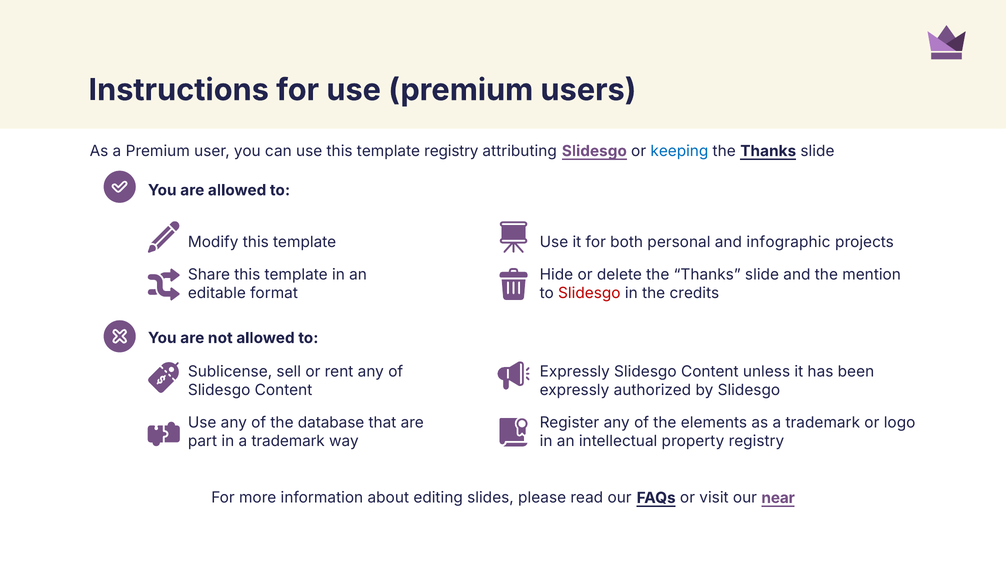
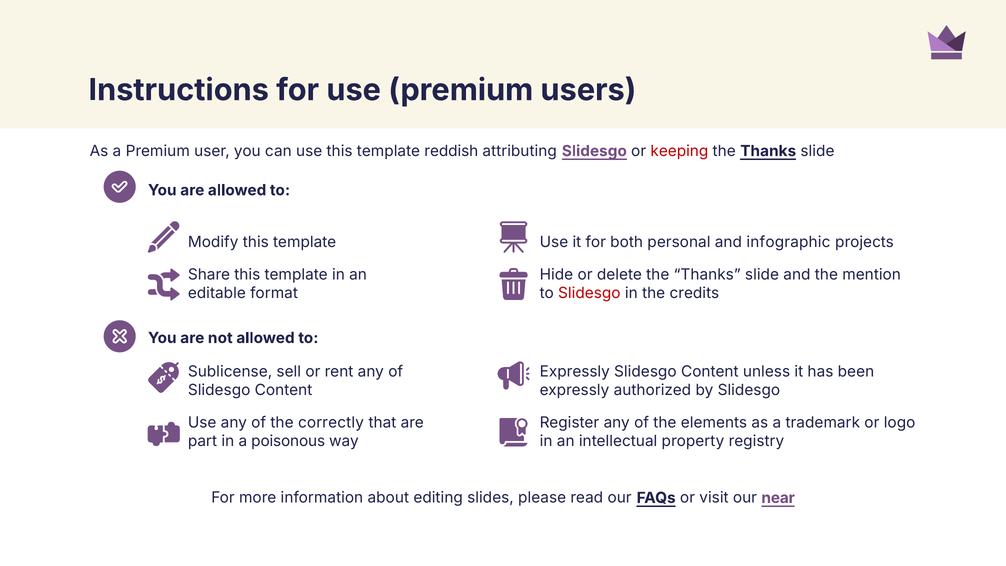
template registry: registry -> reddish (451, 151)
keeping colour: blue -> red (679, 151)
database: database -> correctly (331, 422)
in a trademark: trademark -> poisonous (288, 441)
